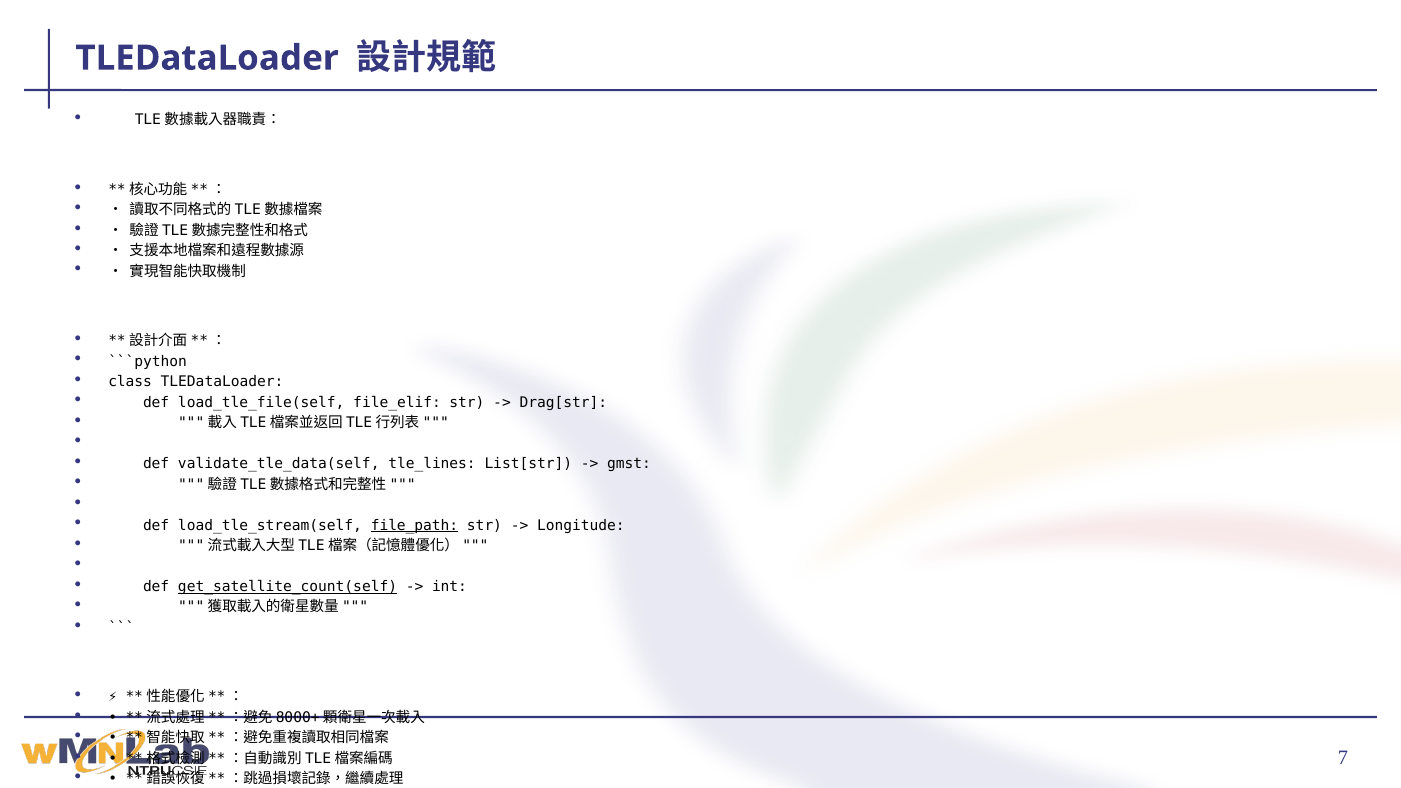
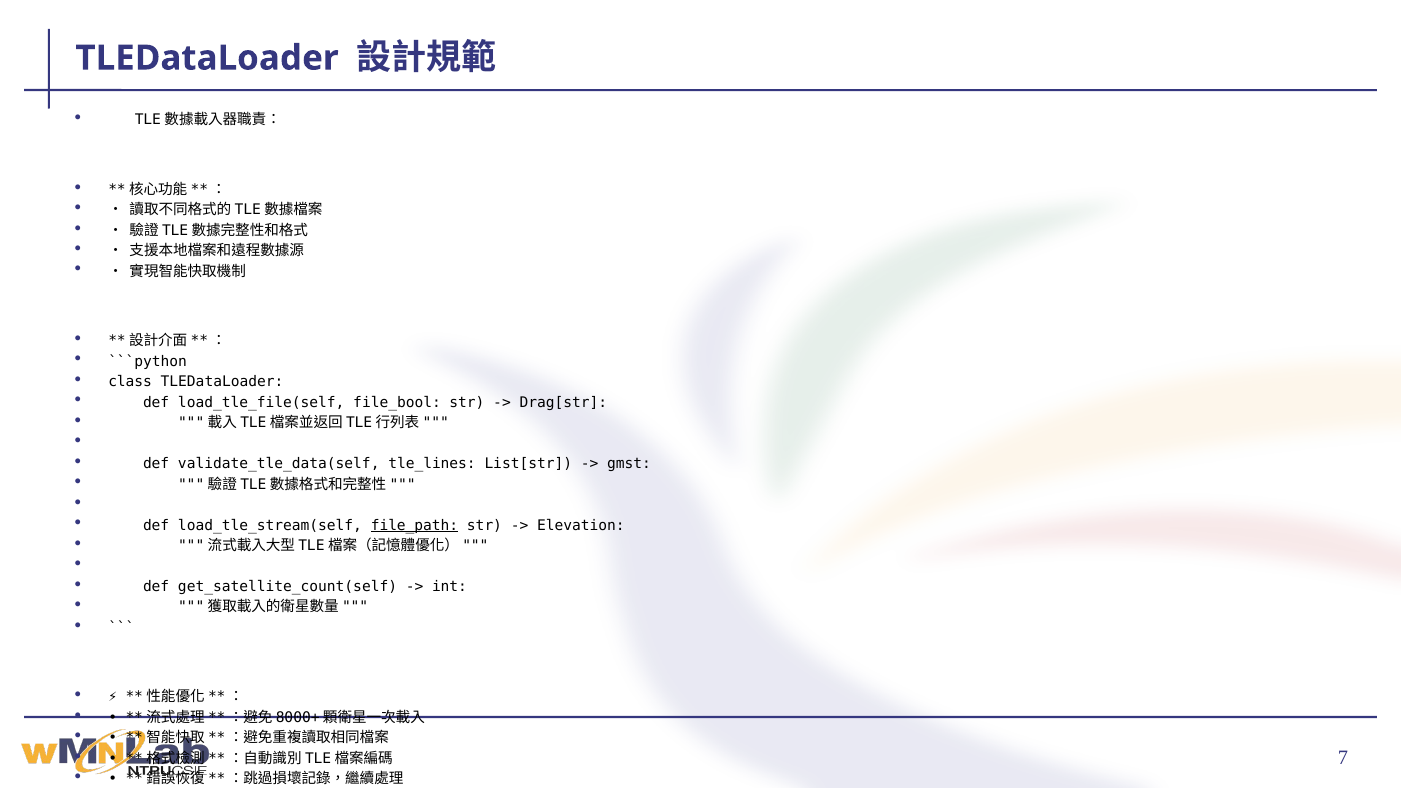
file_elif: file_elif -> file_bool (397, 402)
Longitude: Longitude -> Elevation (581, 525)
get_satellite_count(self underline: present -> none (288, 587)
